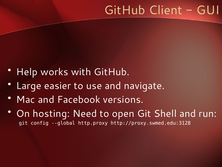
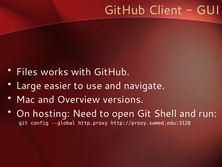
Help: Help -> Files (27, 72)
Facebook: Facebook -> Overview (79, 99)
